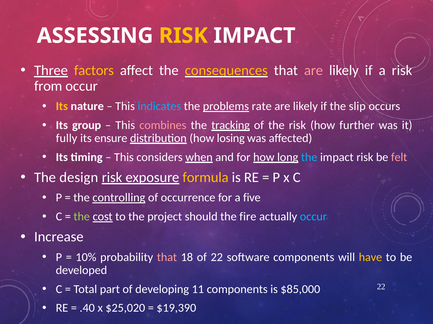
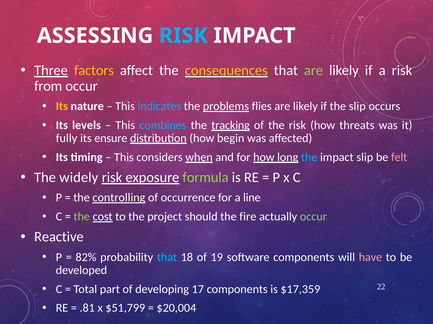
RISK colour: yellow -> light blue (183, 36)
are colour: pink -> light green (314, 71)
rate: rate -> flies (262, 106)
group: group -> levels (87, 126)
combines colour: pink -> light blue (163, 126)
further: further -> threats (357, 126)
losing: losing -> begin (231, 138)
impact risk: risk -> slip (365, 157)
design: design -> widely (79, 178)
formula colour: yellow -> light green (206, 178)
five: five -> line (252, 198)
occur colour: light blue -> light green (313, 217)
Increase: Increase -> Reactive (59, 237)
10%: 10% -> 82% (86, 258)
that colour: pink -> light blue (167, 258)
of 22: 22 -> 19 (217, 258)
have colour: yellow -> pink (370, 258)
11: 11 -> 17 (198, 290)
$85,000: $85,000 -> $17,359 (300, 290)
.40: .40 -> .81 (87, 309)
$25,020: $25,020 -> $51,799 (125, 309)
$19,390: $19,390 -> $20,004 (176, 309)
